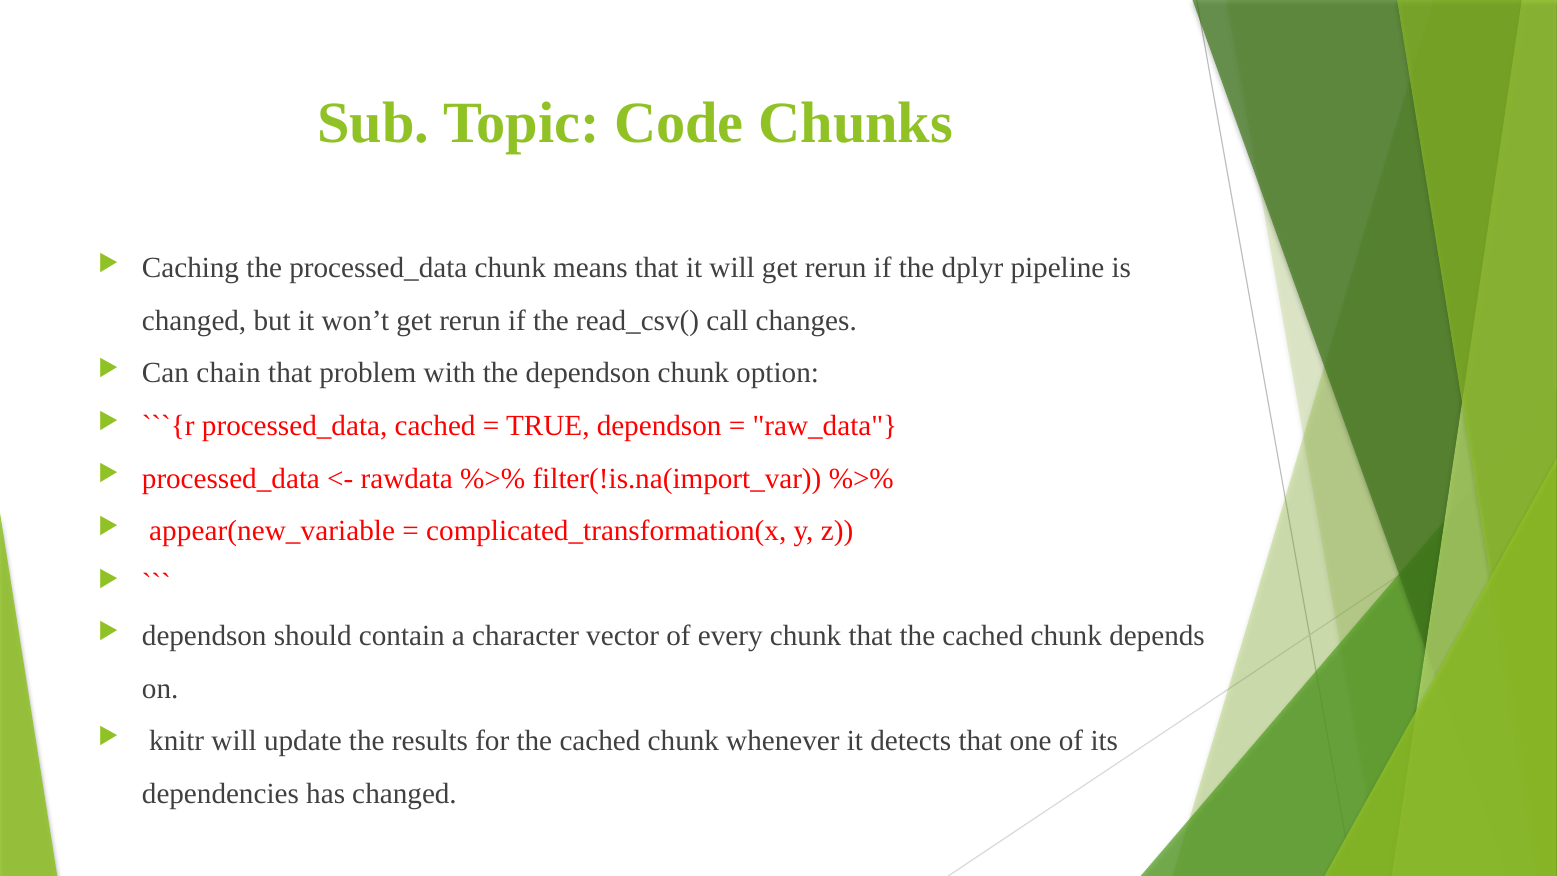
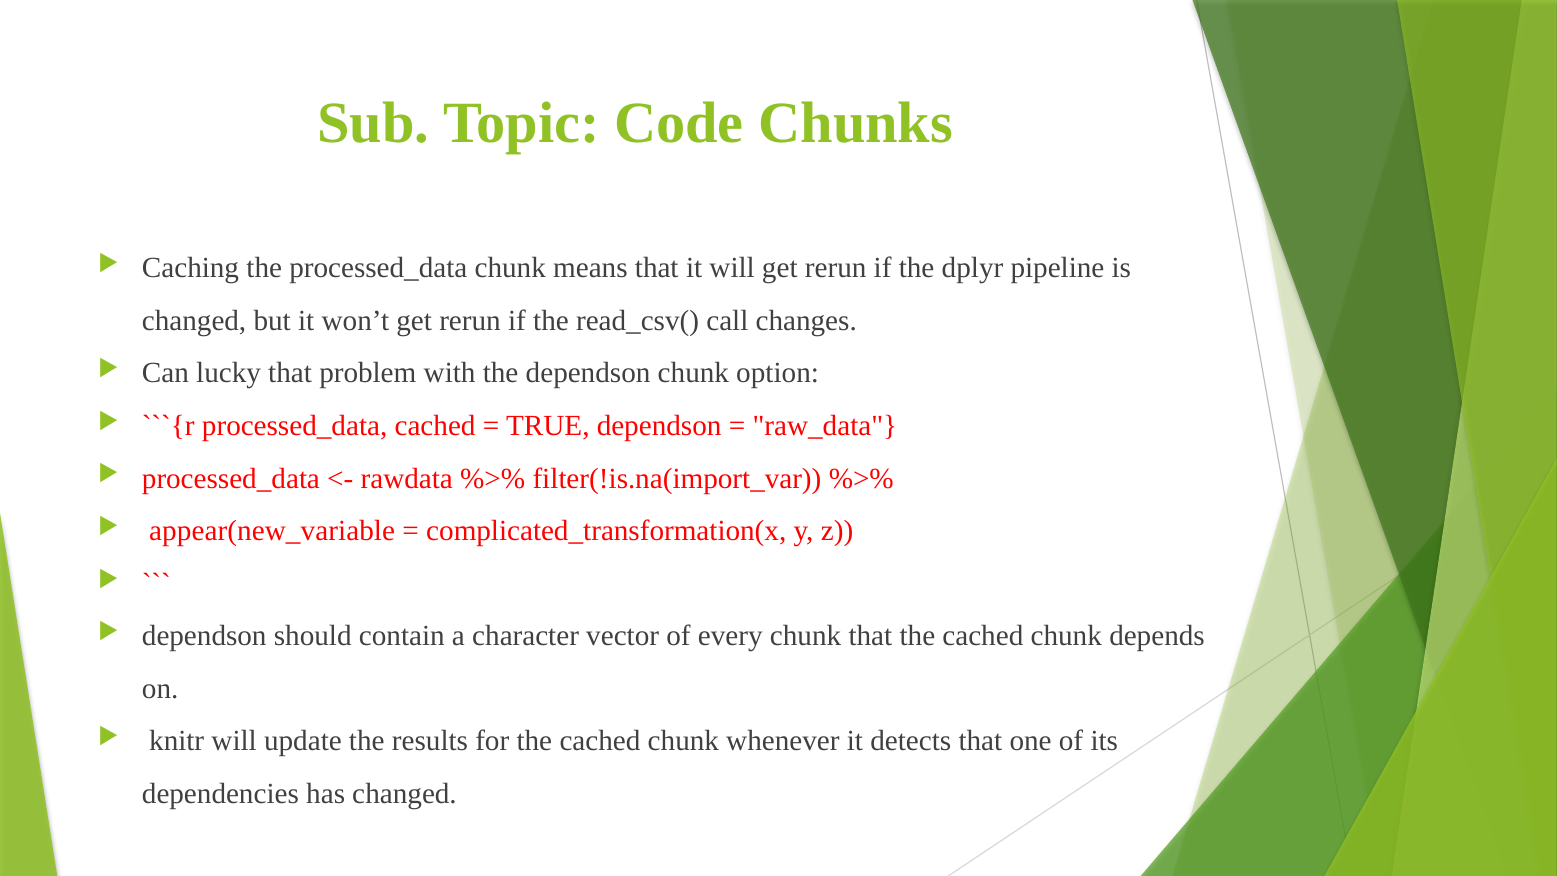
chain: chain -> lucky (229, 373)
